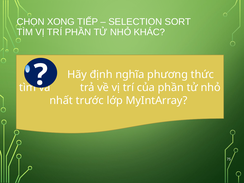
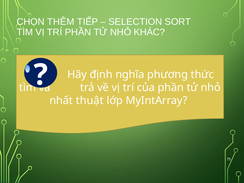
XONG: XONG -> THÊM (61, 22)
trước: trước -> thuật (90, 100)
